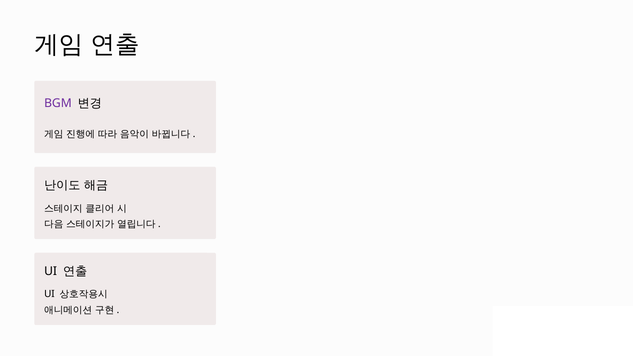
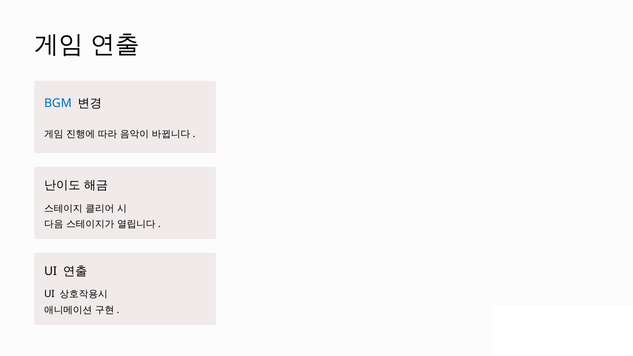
BGM colour: purple -> blue (58, 103)
